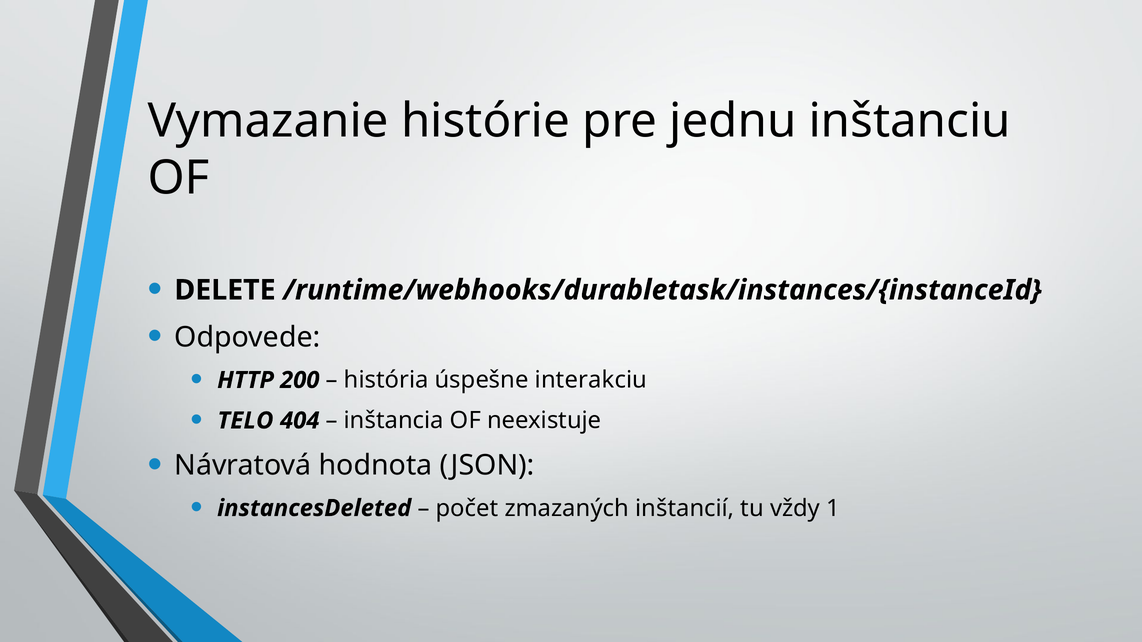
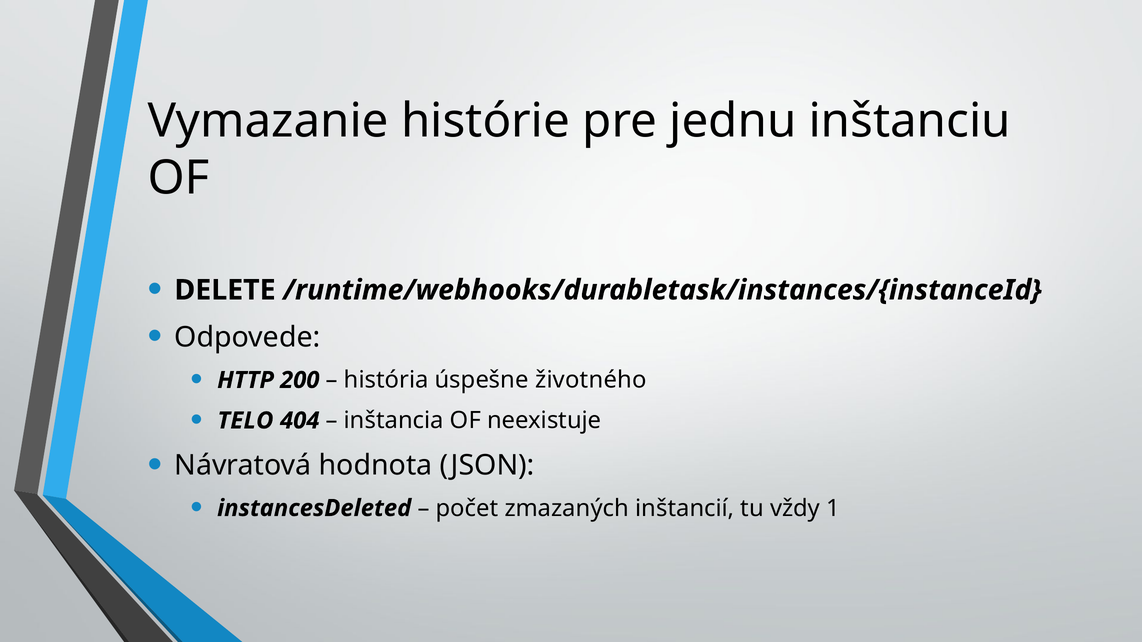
interakciu: interakciu -> životného (591, 380)
